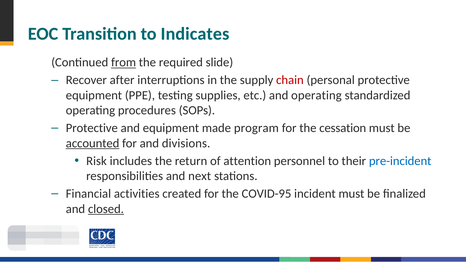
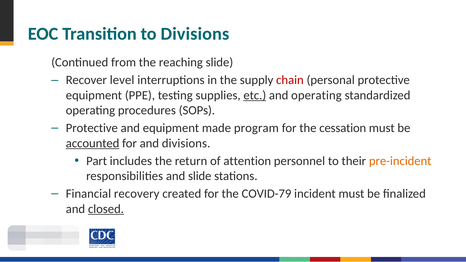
to Indicates: Indicates -> Divisions (195, 34)
from underline: present -> none (124, 62)
required: required -> reaching (181, 62)
after: after -> level (122, 80)
etc underline: none -> present (255, 95)
Risk: Risk -> Part (97, 161)
pre-incident colour: blue -> orange (400, 161)
and next: next -> slide (200, 176)
activities: activities -> recovery (137, 194)
COVID-95: COVID-95 -> COVID-79 (266, 194)
